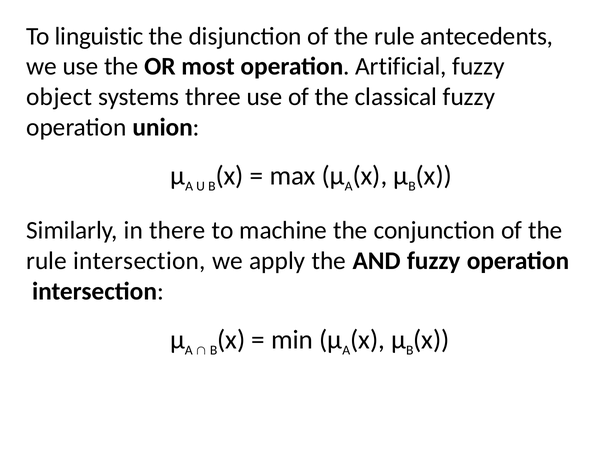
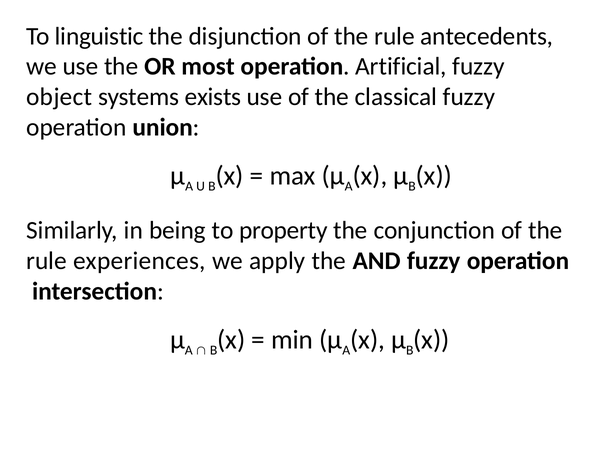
three: three -> exists (213, 97)
there: there -> being (177, 231)
machine: machine -> property (283, 231)
rule intersection: intersection -> experiences (139, 261)
